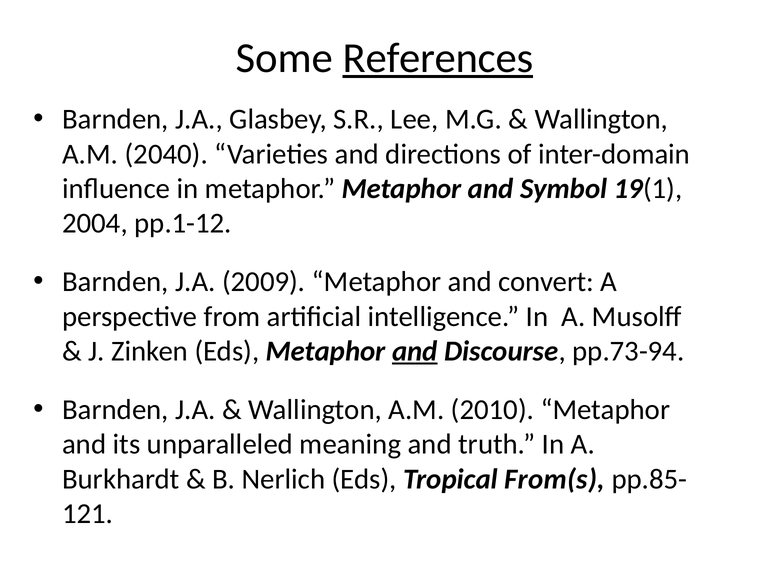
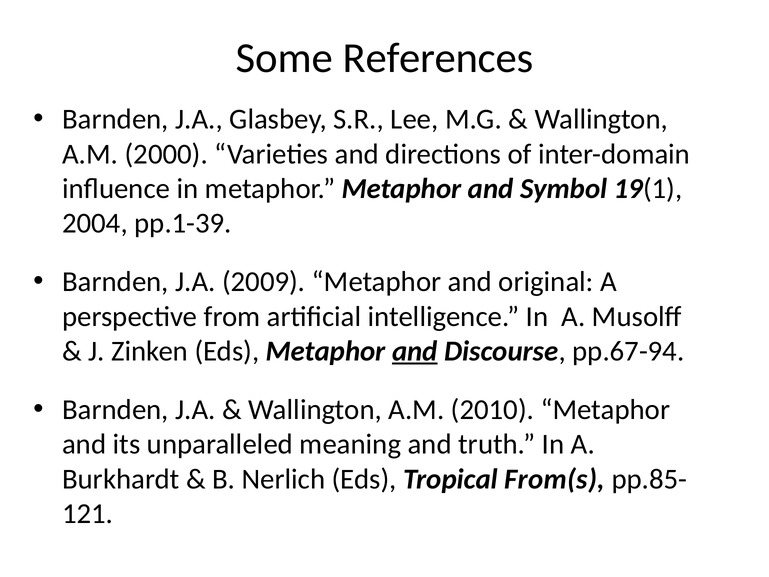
References underline: present -> none (438, 58)
2040: 2040 -> 2000 (166, 154)
pp.1-12: pp.1-12 -> pp.1-39 (183, 223)
convert: convert -> original (546, 282)
pp.73-94: pp.73-94 -> pp.67-94 (628, 351)
